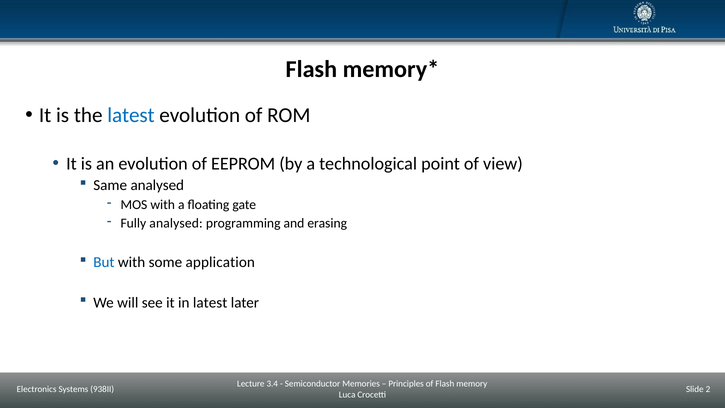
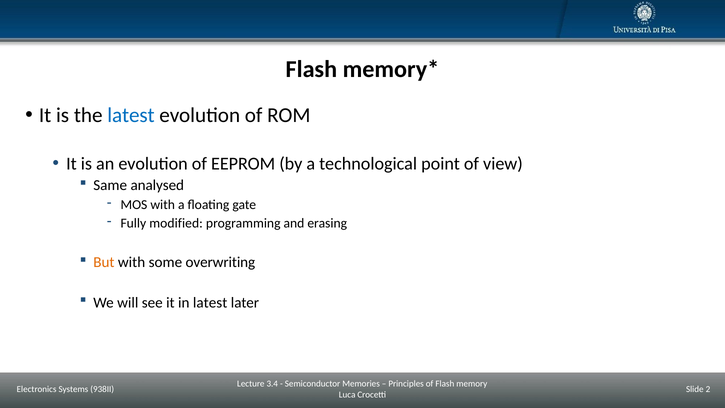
Fully analysed: analysed -> modified (176, 223)
But colour: blue -> orange (104, 262)
application: application -> overwriting (220, 262)
